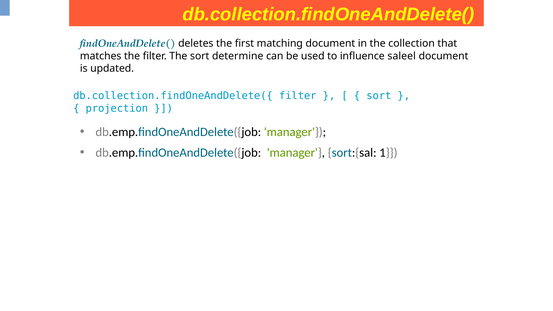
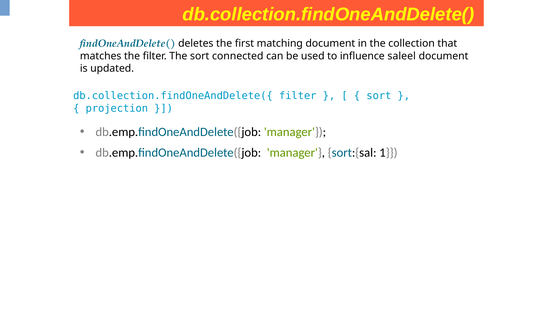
determine: determine -> connected (238, 56)
